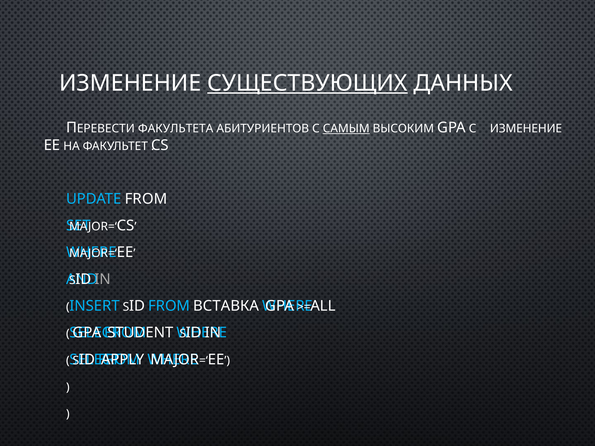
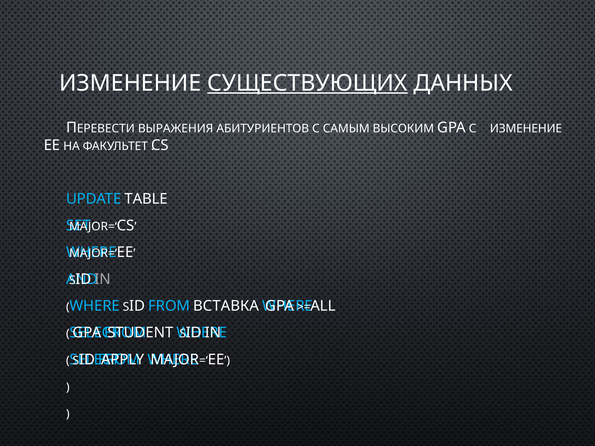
ФАКУЛЬТЕТА: ФАКУЛЬТЕТА -> ВЫРАЖЕНИЯ (176, 129)
САМЫМ underline: present -> none (346, 129)
UPDATE FROM: FROM -> TABLE (146, 199)
INSERT: INSERT -> WHERE (95, 306)
